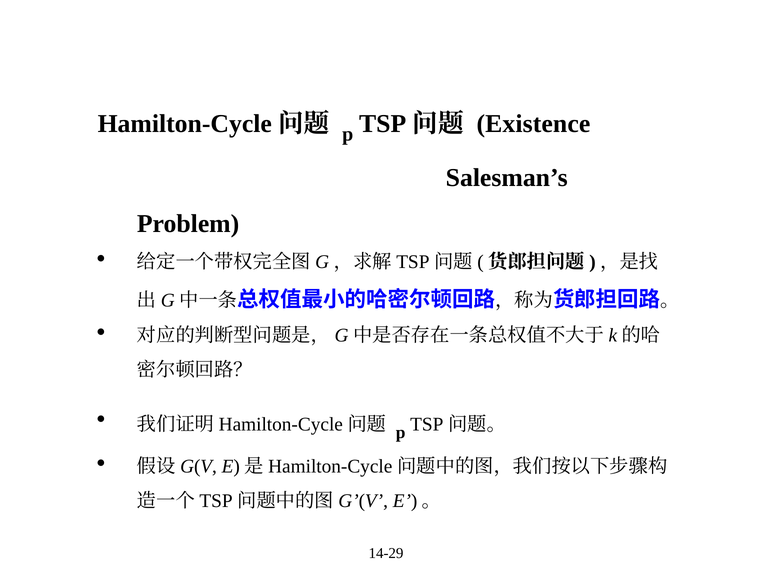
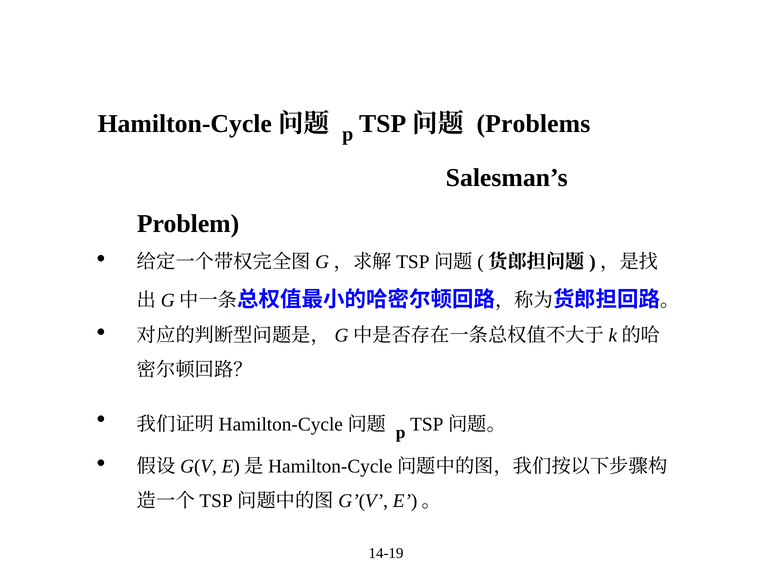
Existence: Existence -> Problems (533, 124)
14-29: 14-29 -> 14-19 (386, 553)
